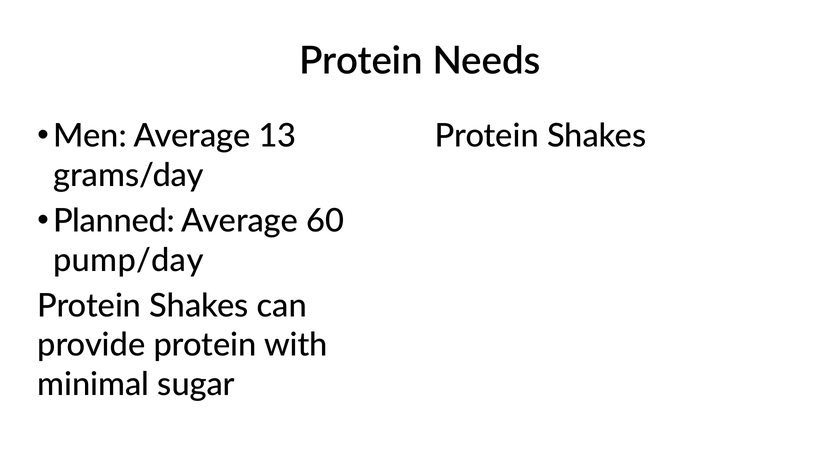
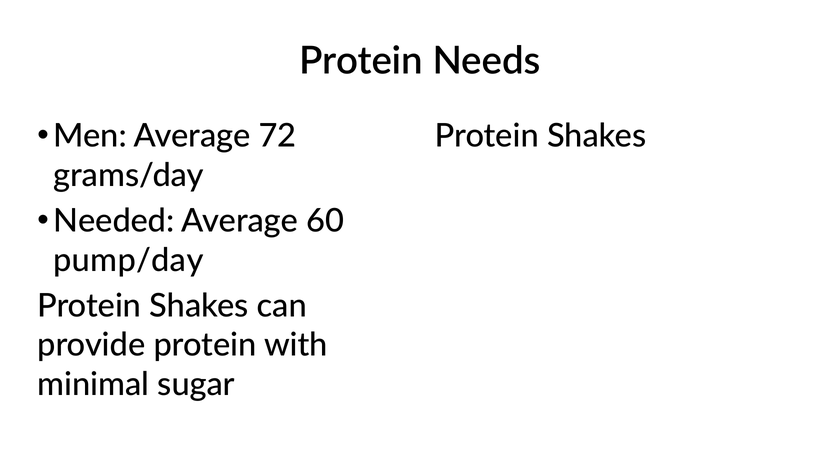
13: 13 -> 72 (277, 136)
Planned: Planned -> Needed (114, 221)
